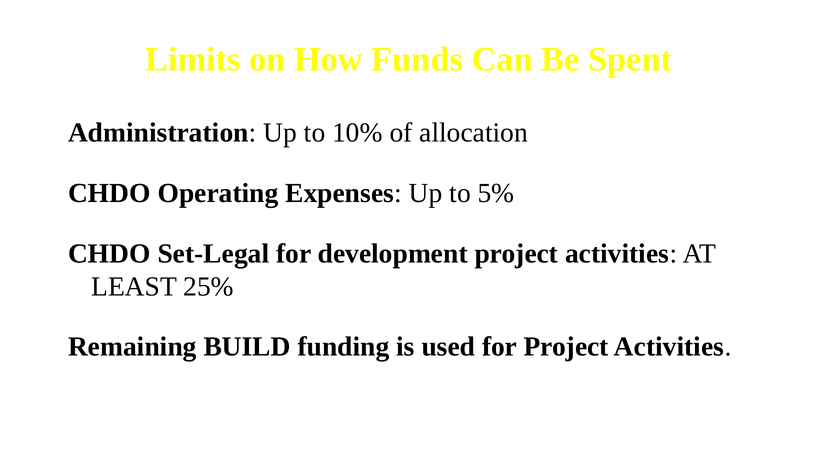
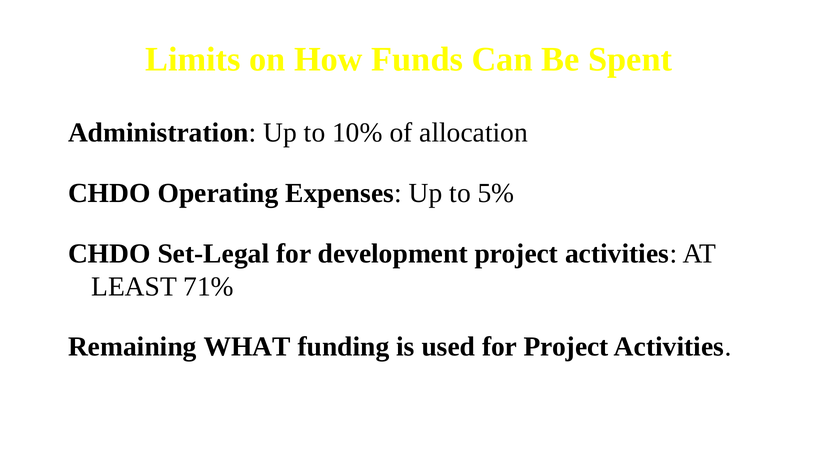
25%: 25% -> 71% (209, 286)
BUILD: BUILD -> WHAT (247, 347)
